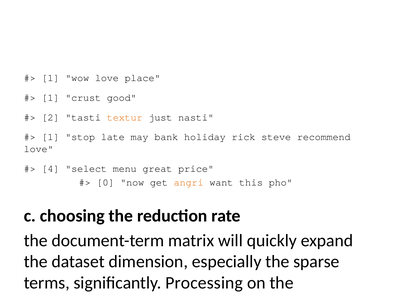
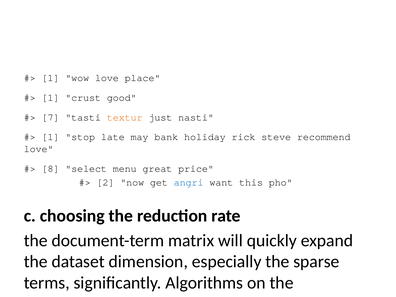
2: 2 -> 7 (50, 117)
4: 4 -> 8 (50, 168)
0: 0 -> 2 (105, 182)
angri colour: orange -> blue (189, 182)
significantly Processing: Processing -> Algorithms (204, 283)
